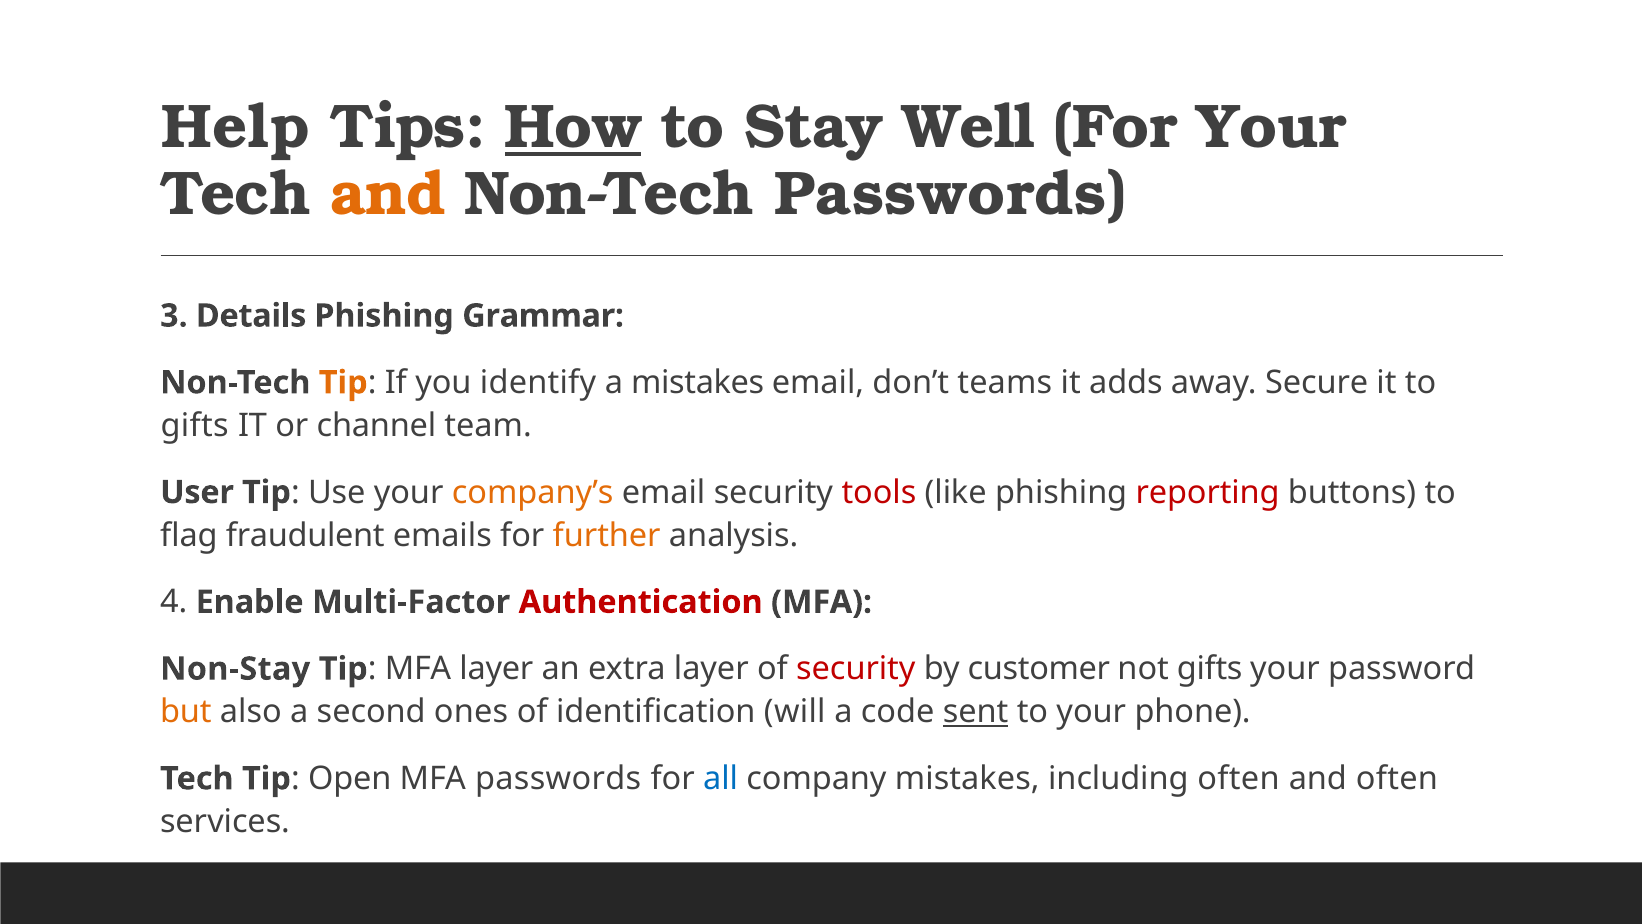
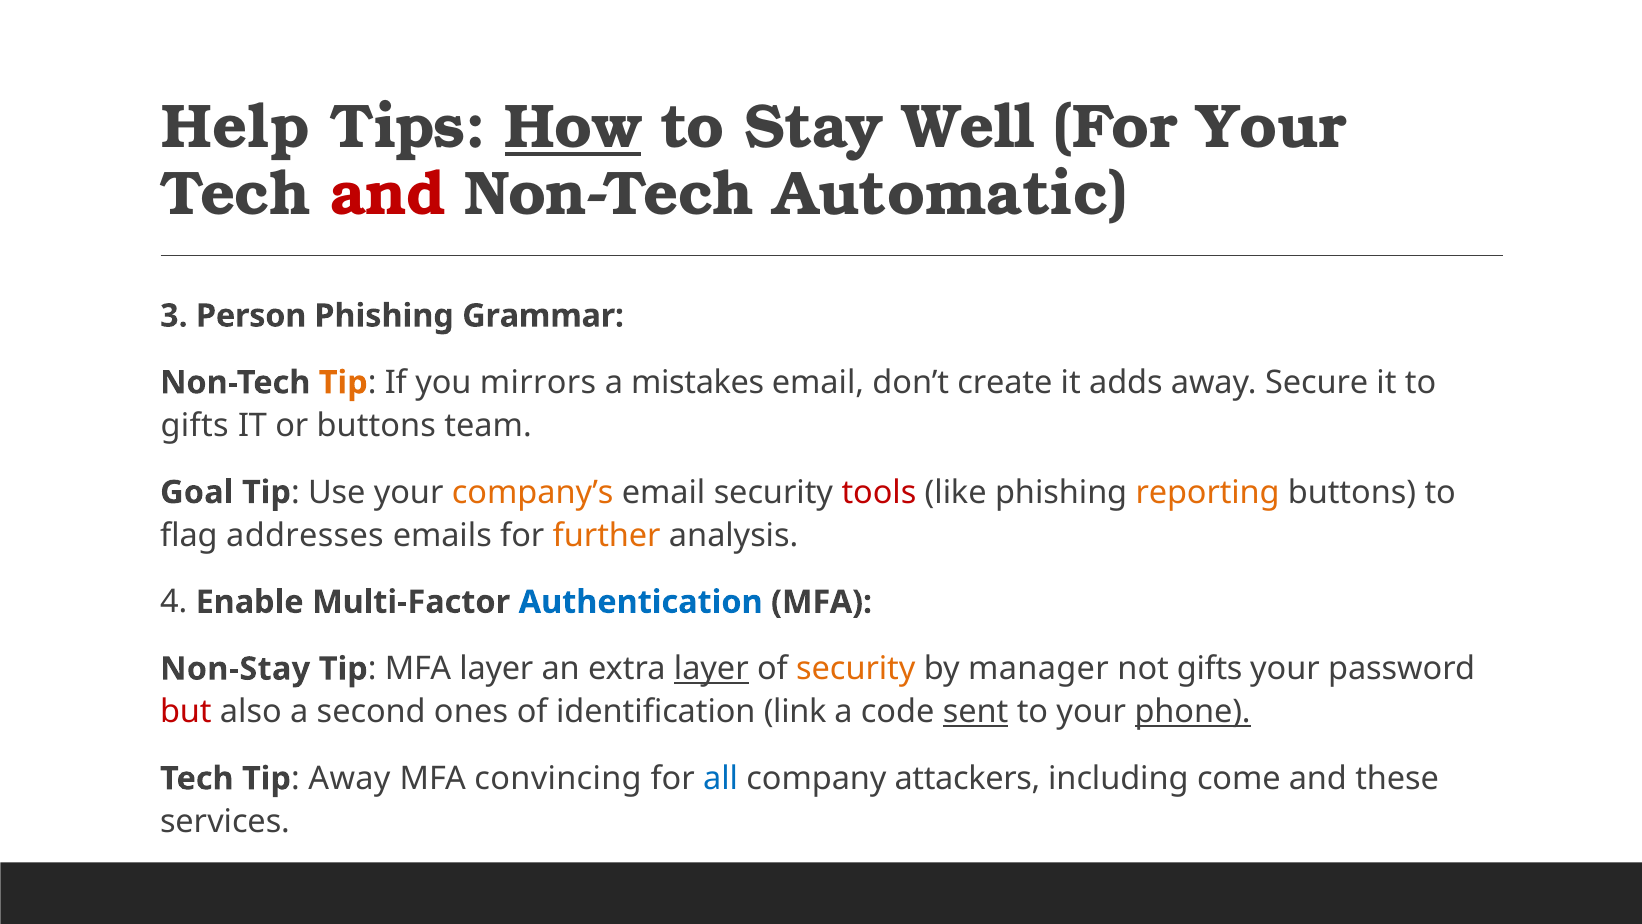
and colour: orange -> red (388, 194)
Non-Tech Passwords: Passwords -> Automatic (951, 194)
Details: Details -> Person (251, 316)
identify: identify -> mirrors (538, 383)
teams: teams -> create (1005, 383)
or channel: channel -> buttons (376, 425)
User: User -> Goal (197, 492)
reporting colour: red -> orange (1208, 492)
fraudulent: fraudulent -> addresses (305, 535)
Authentication colour: red -> blue (641, 602)
layer underline: none -> present (711, 669)
security colour: red -> orange (856, 669)
customer: customer -> manager (1039, 669)
but colour: orange -> red (186, 712)
will: will -> link (795, 712)
phone underline: none -> present (1193, 712)
Open: Open -> Away (349, 778)
MFA passwords: passwords -> convincing (558, 778)
company mistakes: mistakes -> attackers (967, 778)
including often: often -> come (1239, 778)
and often: often -> these (1397, 778)
